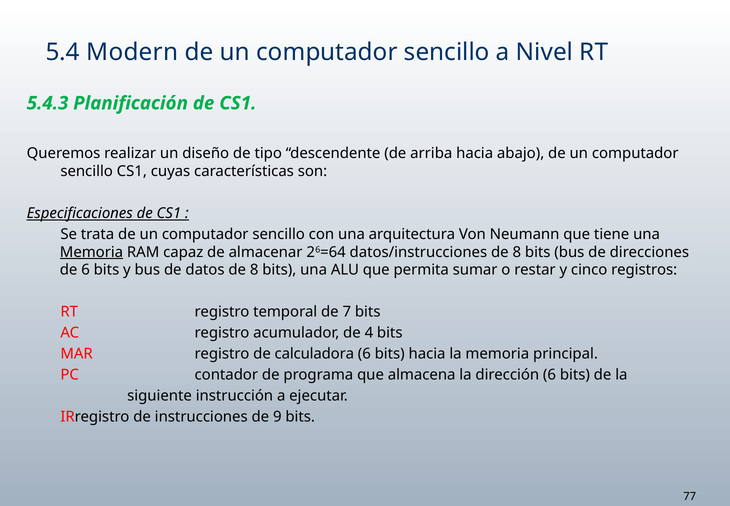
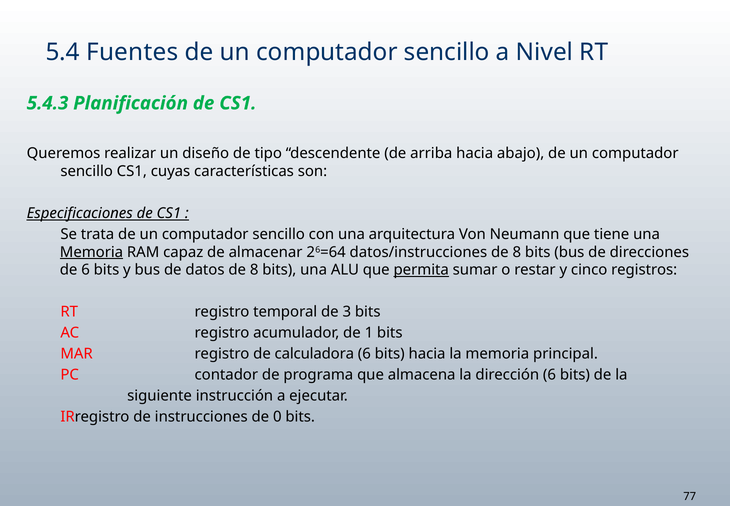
Modern: Modern -> Fuentes (132, 52)
permita underline: none -> present (421, 270)
7: 7 -> 3 (347, 312)
4: 4 -> 1 (369, 333)
9: 9 -> 0 (277, 416)
